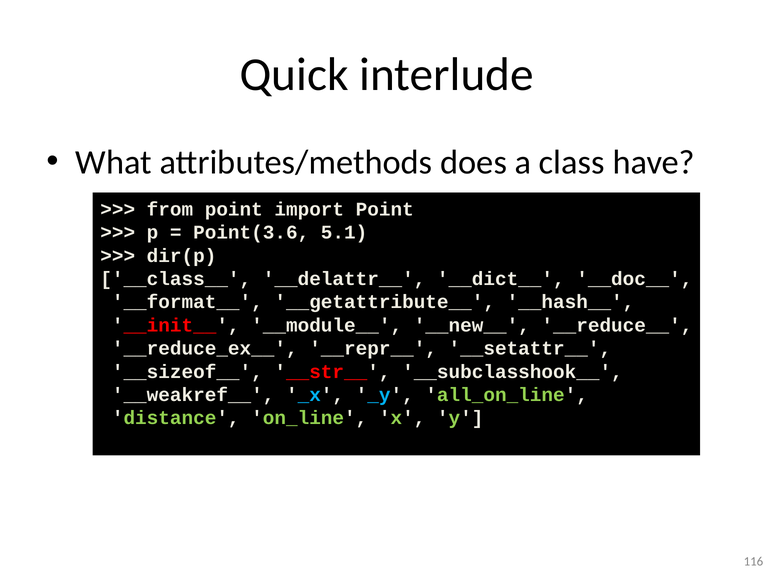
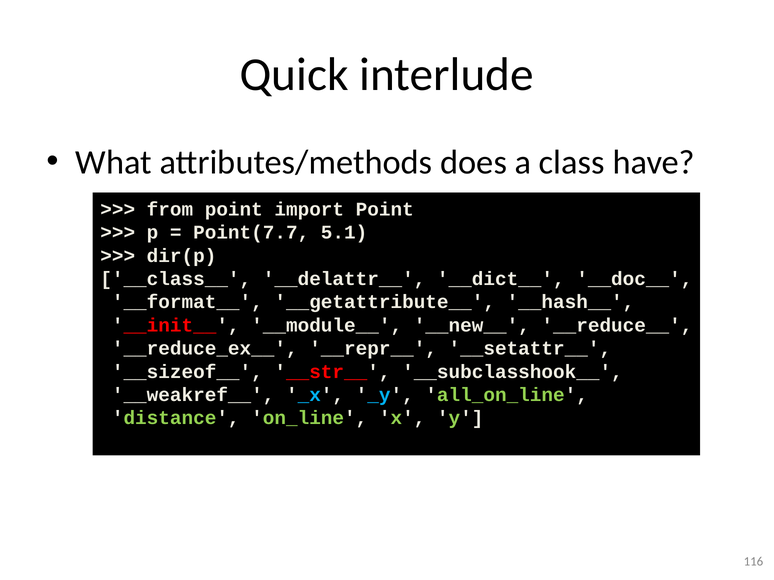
Point(3.6: Point(3.6 -> Point(7.7 (251, 233)
